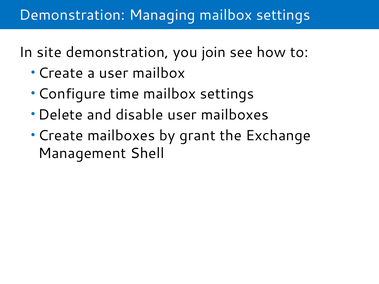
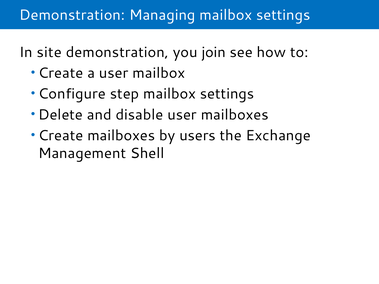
time: time -> step (124, 94)
grant: grant -> users (198, 136)
